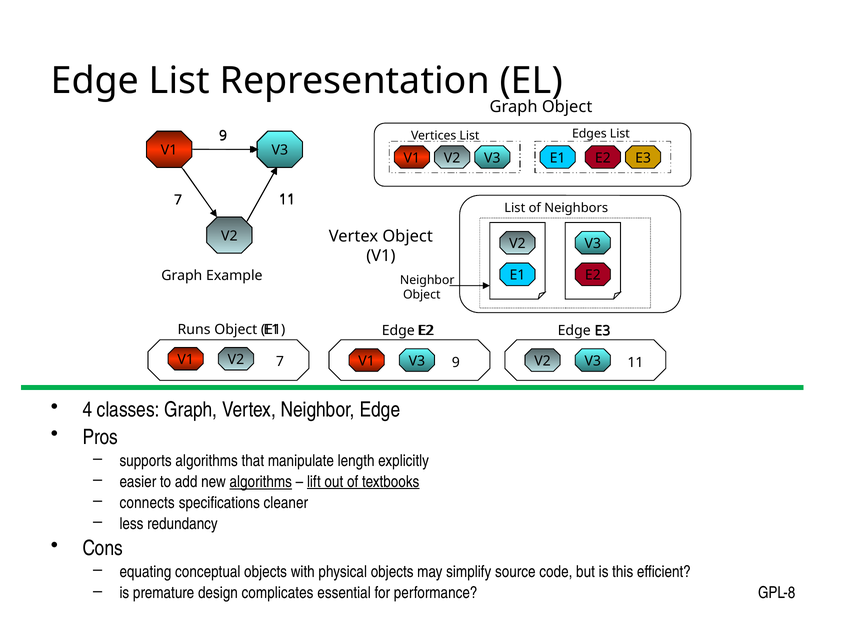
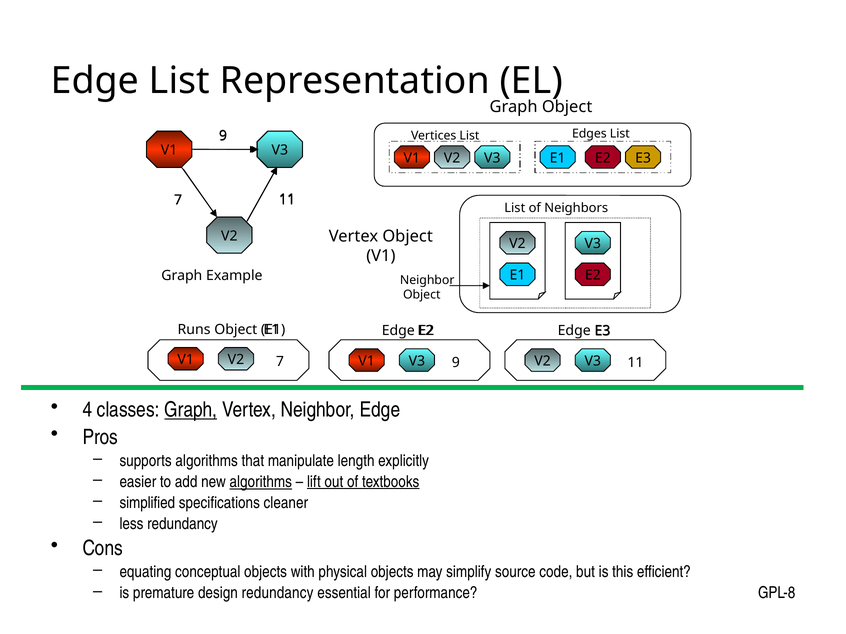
Graph underline: none -> present (191, 410)
connects: connects -> simplified (147, 503)
design complicates: complicates -> redundancy (277, 594)
